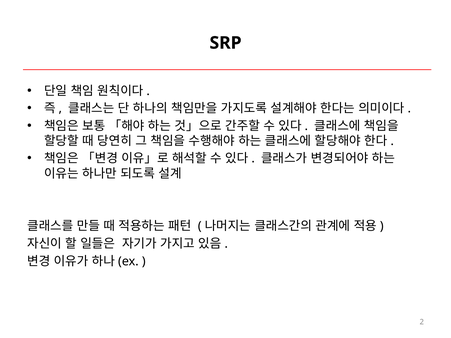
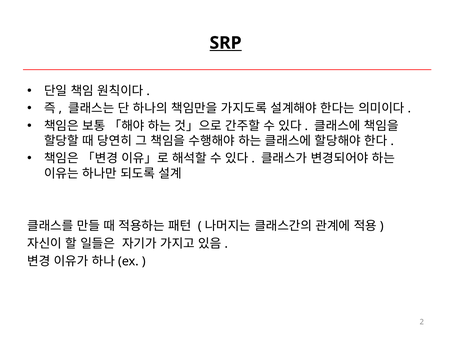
SRP underline: none -> present (226, 43)
